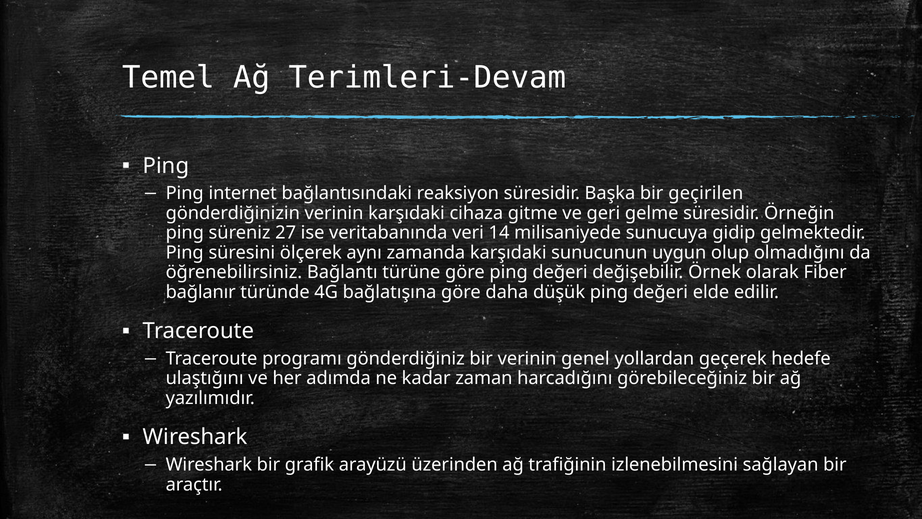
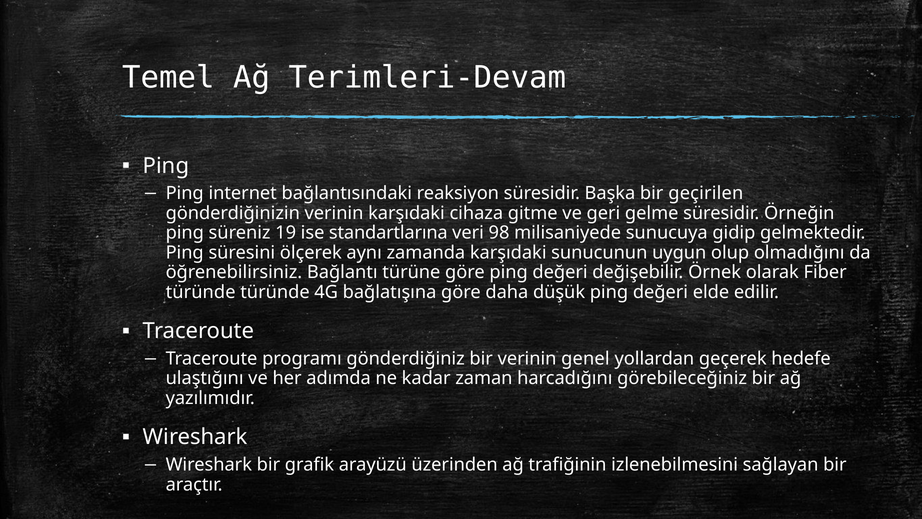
27: 27 -> 19 (286, 233)
veritabanında: veritabanında -> standartlarına (388, 233)
14: 14 -> 98 (499, 233)
bağlanır: bağlanır -> türünde (201, 292)
